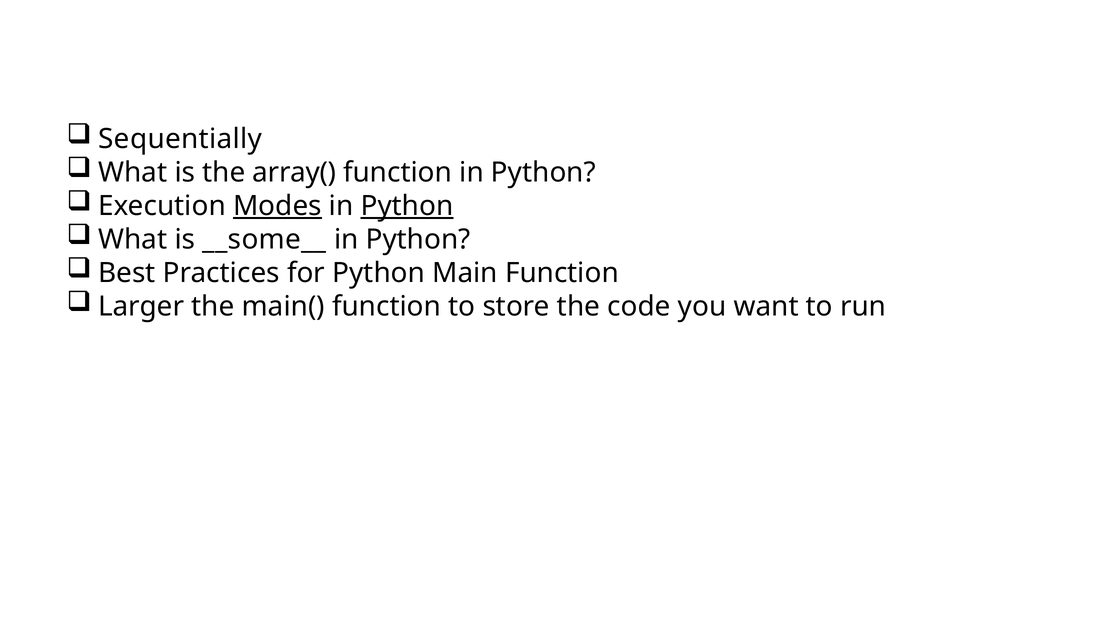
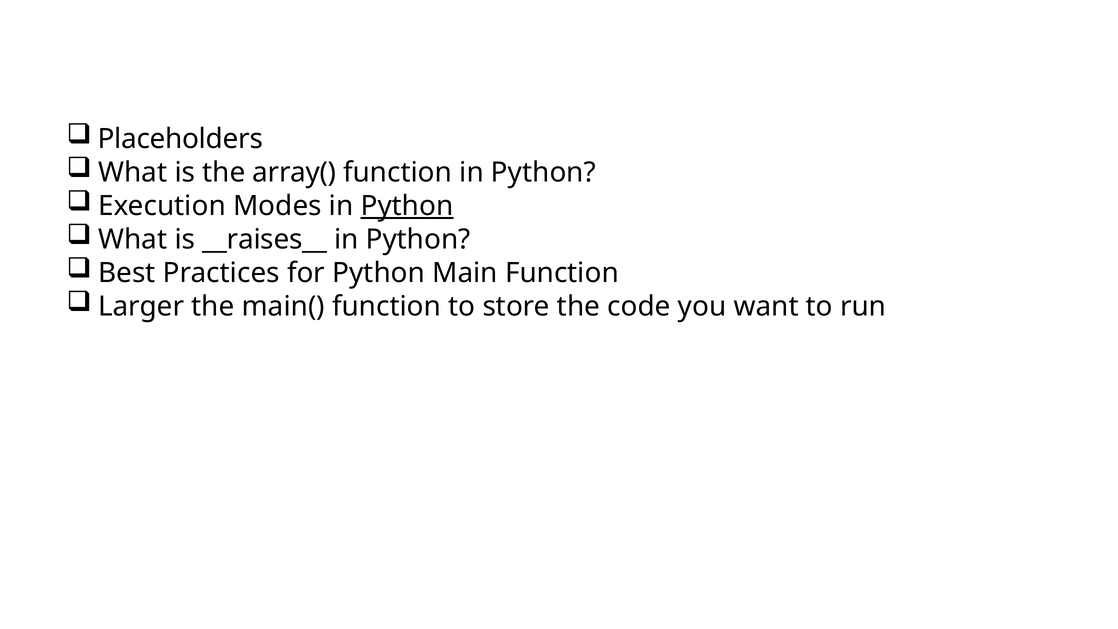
Sequentially: Sequentially -> Placeholders (180, 139)
Modes underline: present -> none (277, 206)
__some__: __some__ -> __raises__ (265, 239)
